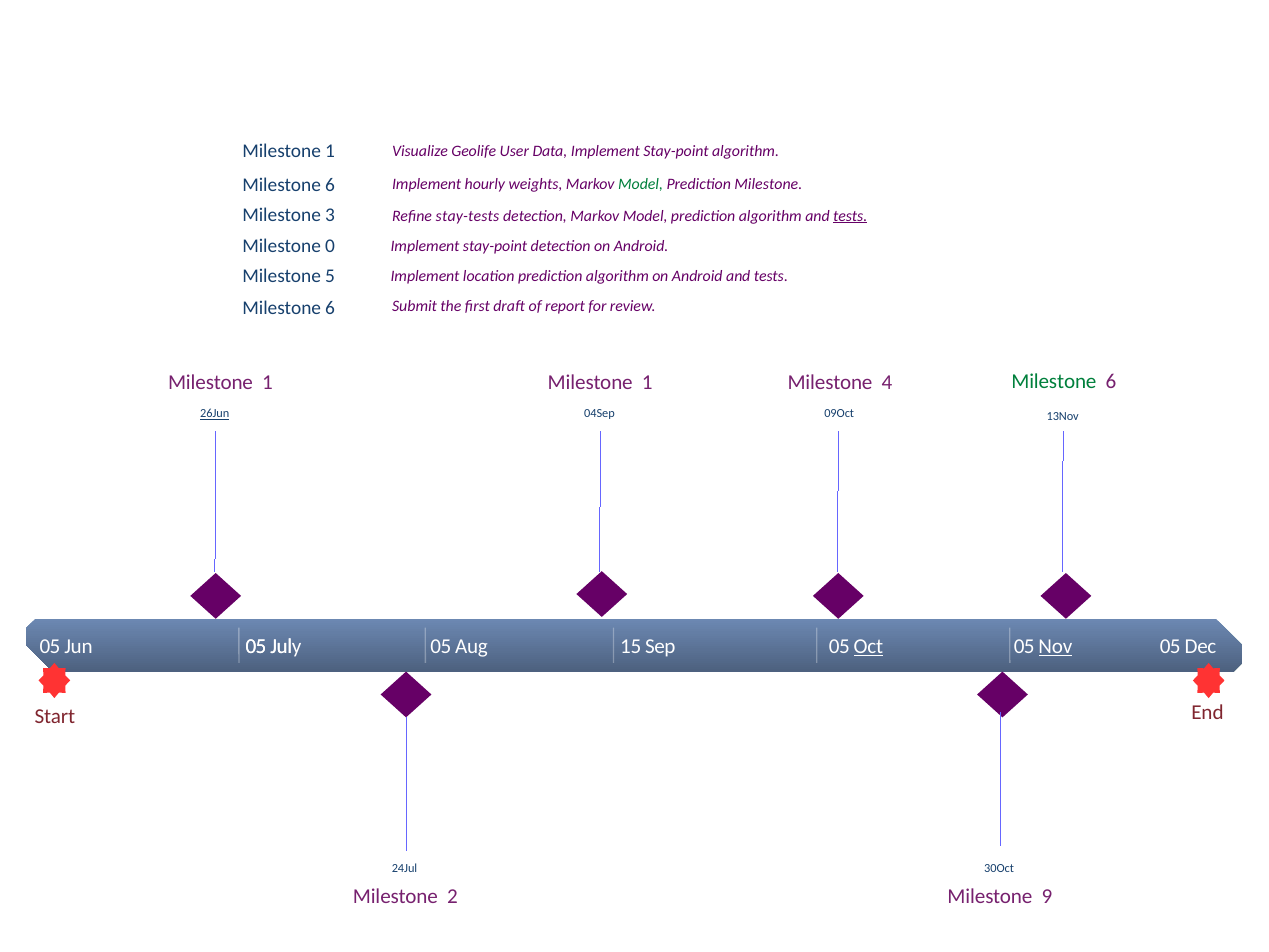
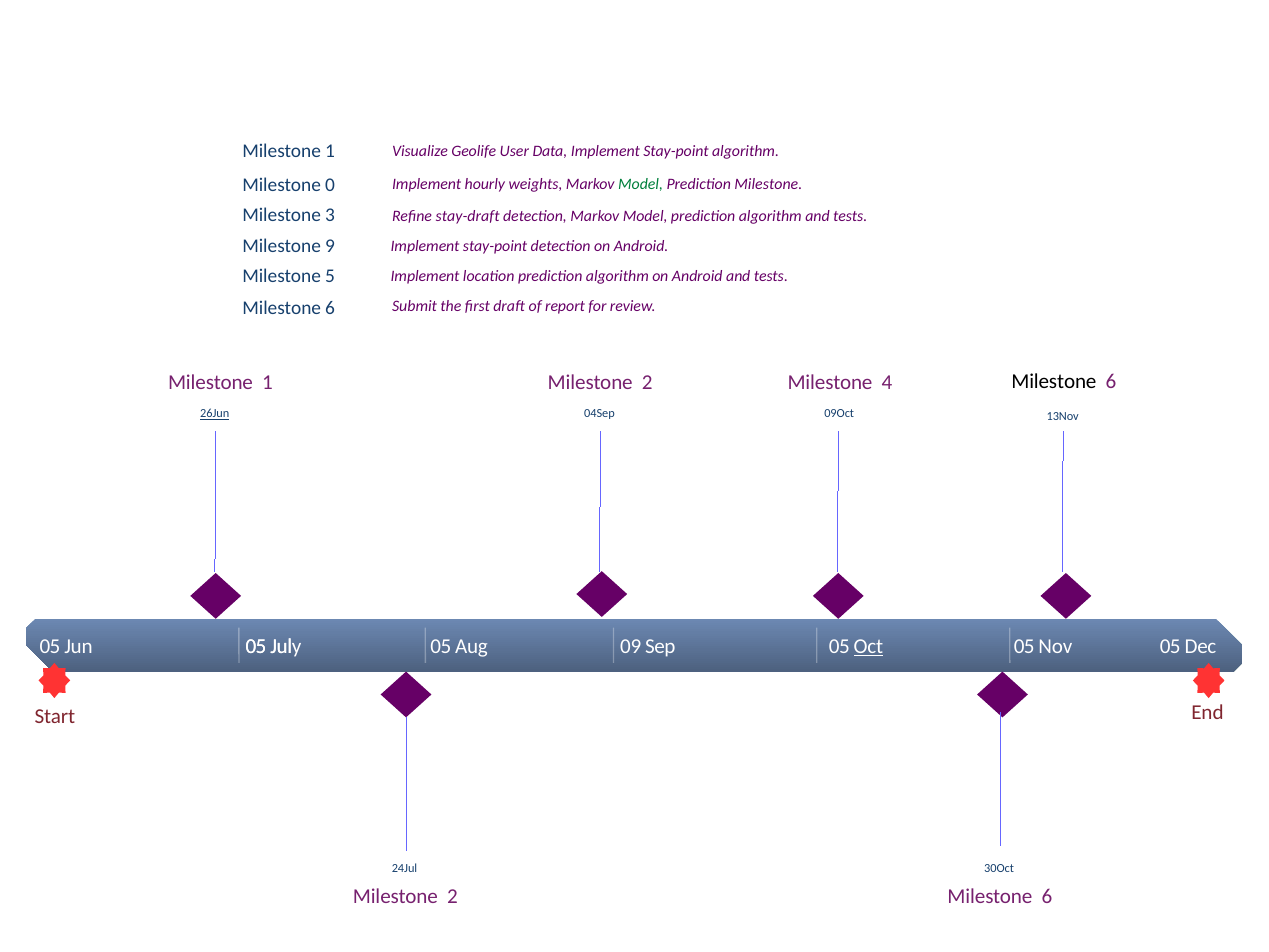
6: 6 -> 0 (330, 185)
stay-tests: stay-tests -> stay-draft (468, 216)
tests underline: present -> none (850, 216)
Milestone 0: 0 -> 9 (330, 246)
1: 1 -> 2 (647, 382)
Milestone colour: green -> black (1054, 382)
15: 15 -> 09 (631, 646)
Nov underline: present -> none (1055, 646)
2 Milestone 9: 9 -> 6 (1047, 897)
